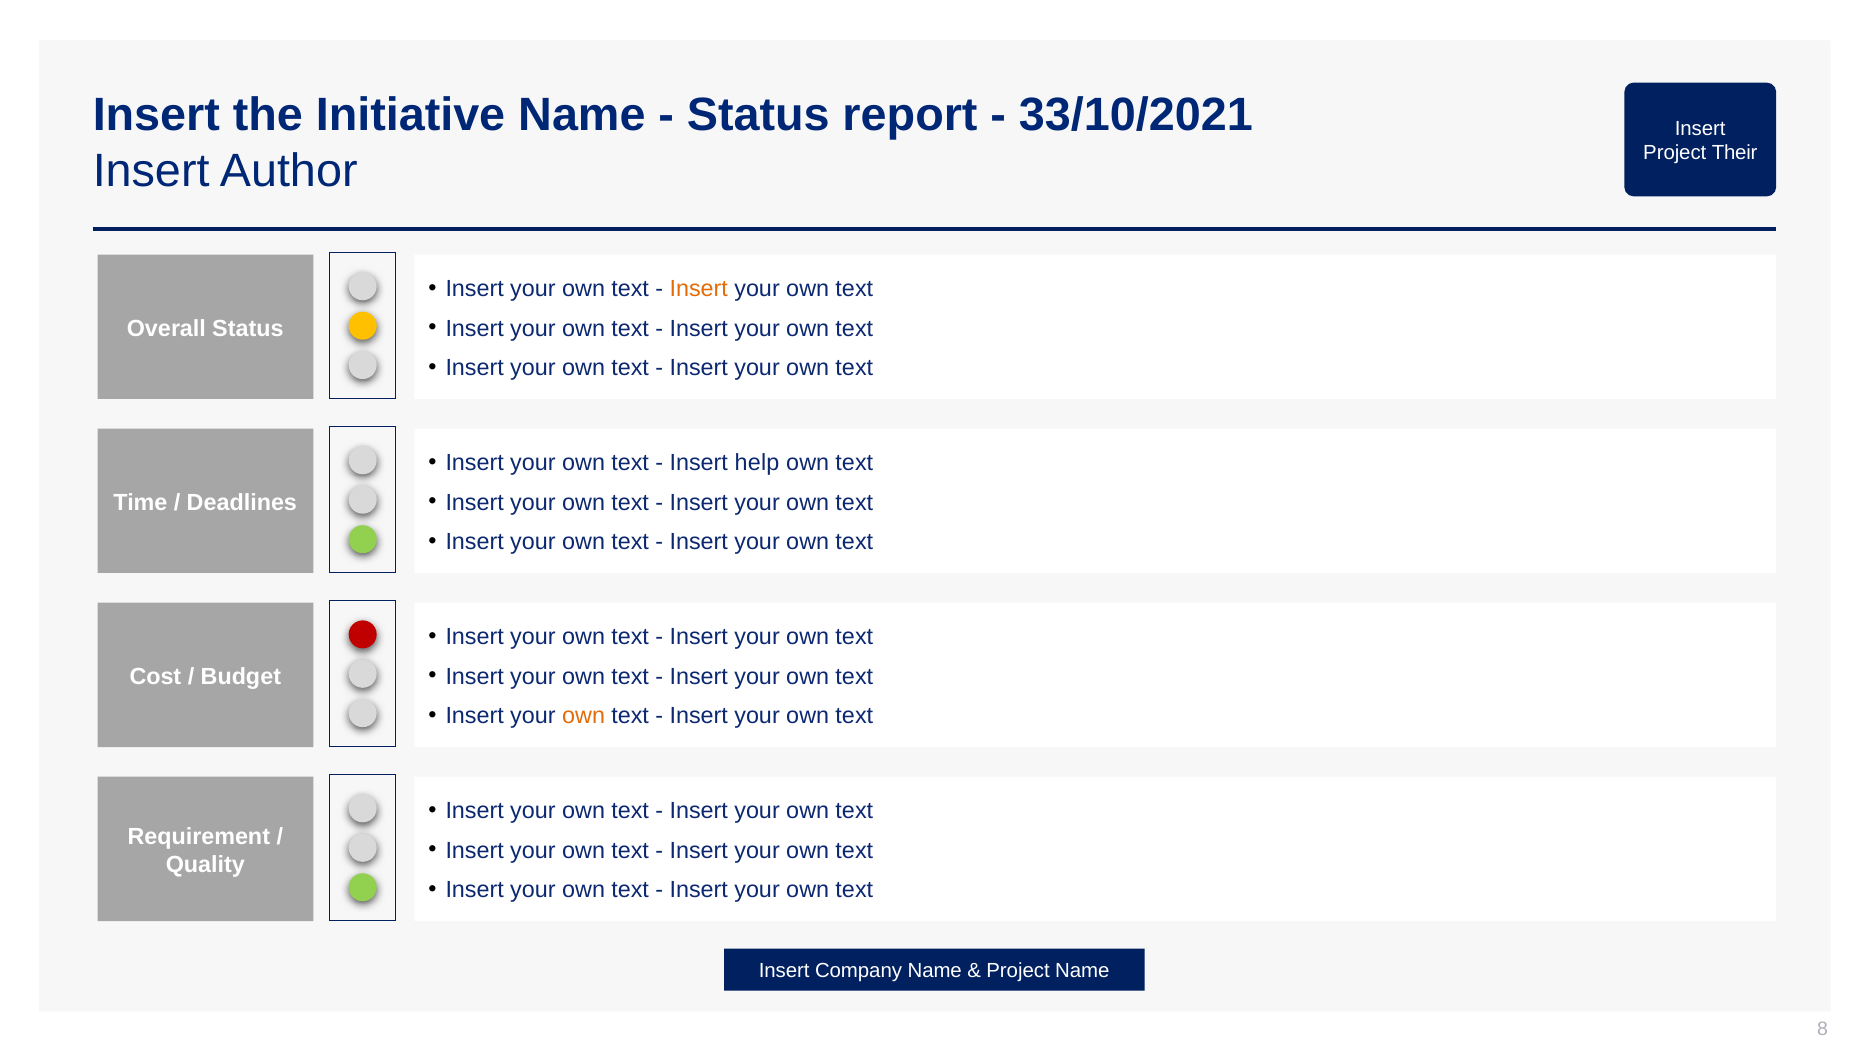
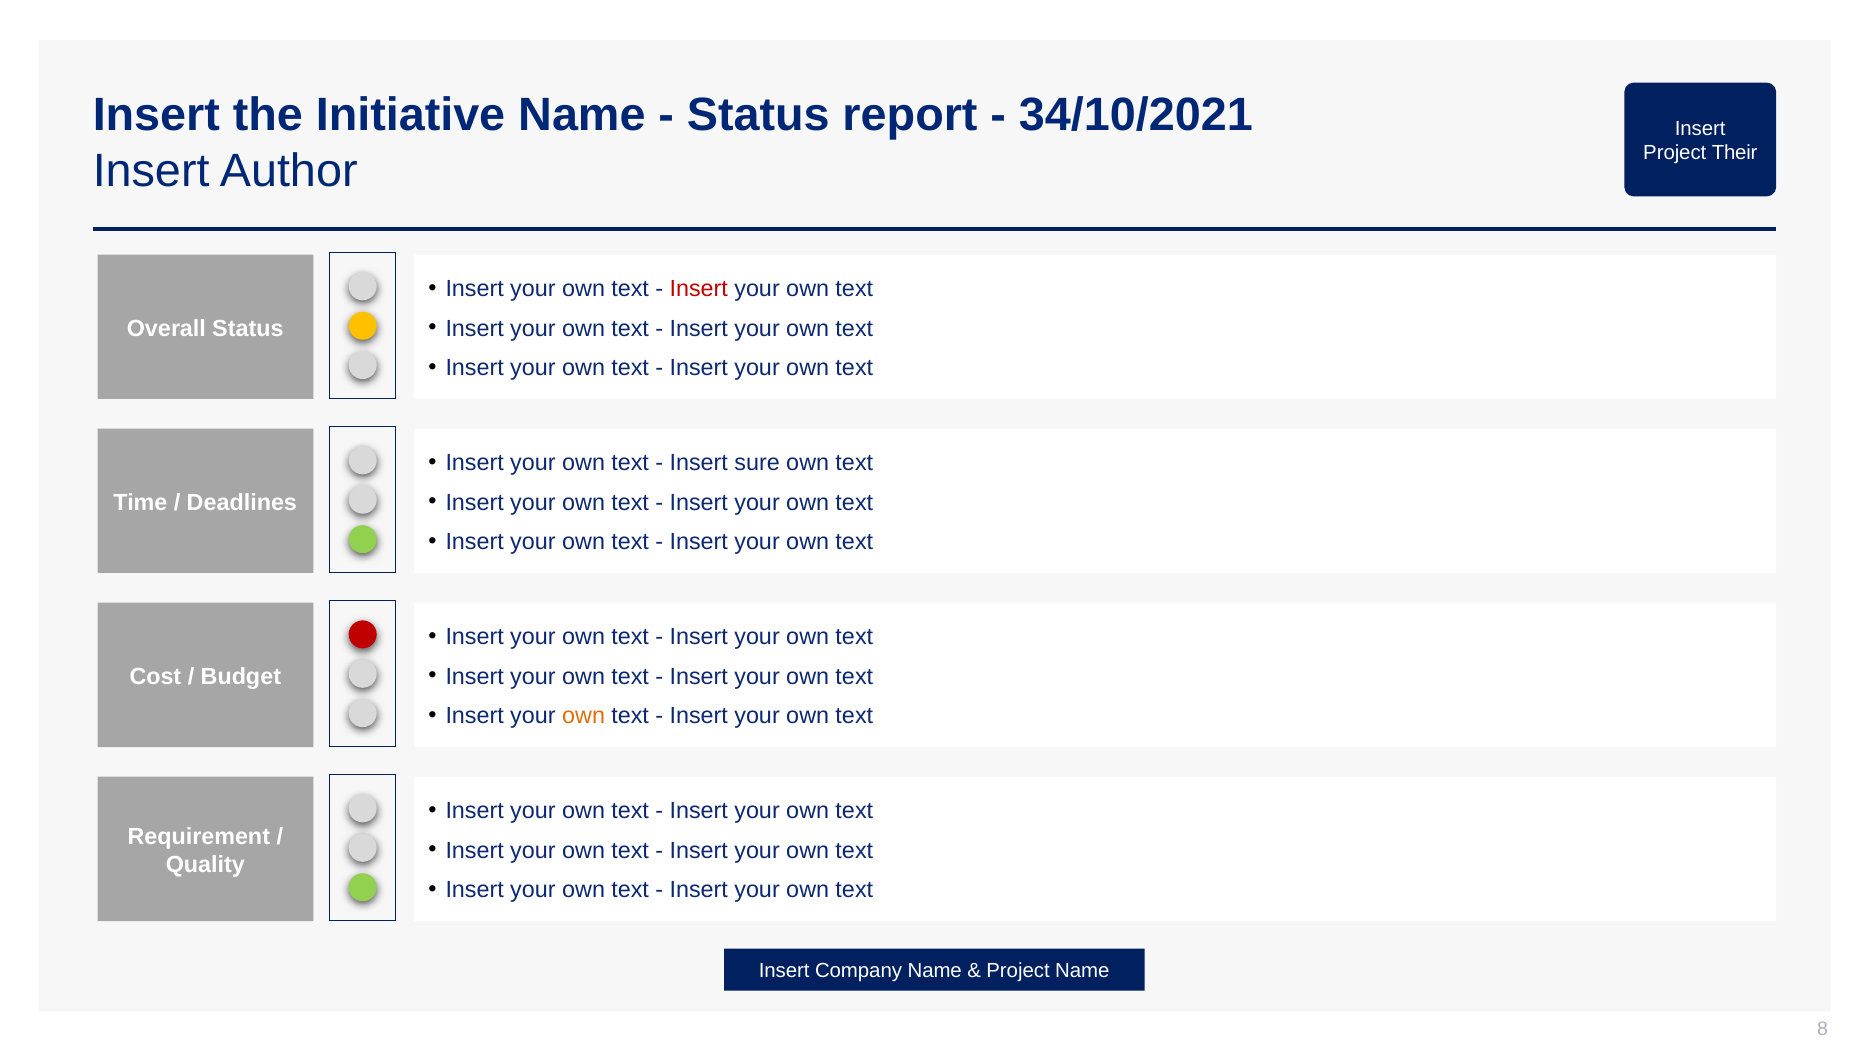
33/10/2021: 33/10/2021 -> 34/10/2021 (1136, 115)
Insert colour: orange -> red (699, 289)
help: help -> sure (757, 463)
